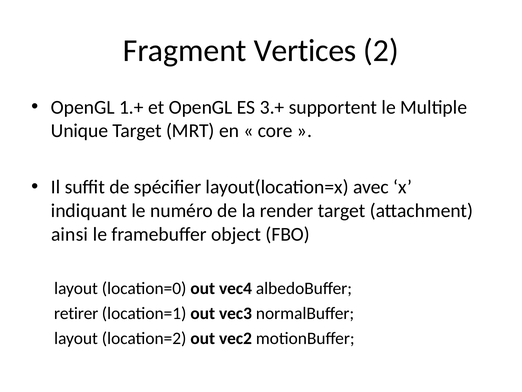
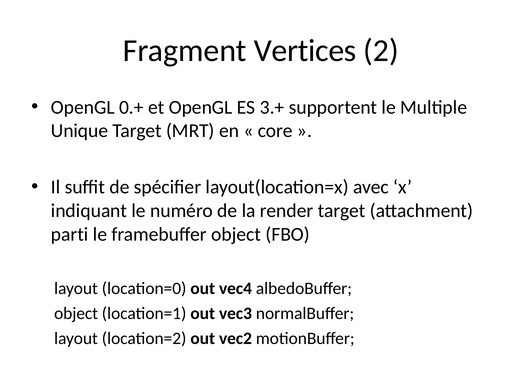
1.+: 1.+ -> 0.+ (131, 107)
ainsi: ainsi -> parti (70, 234)
retirer: retirer -> object (76, 313)
